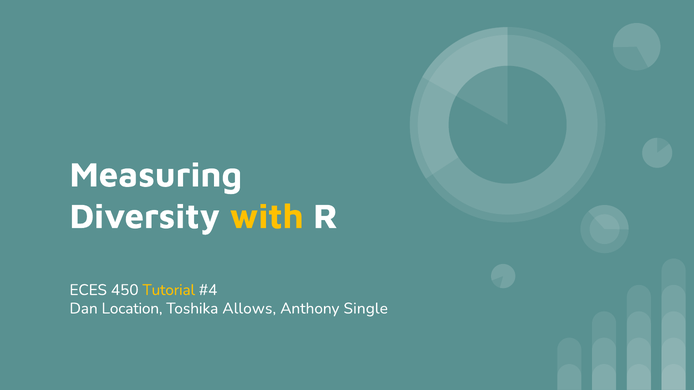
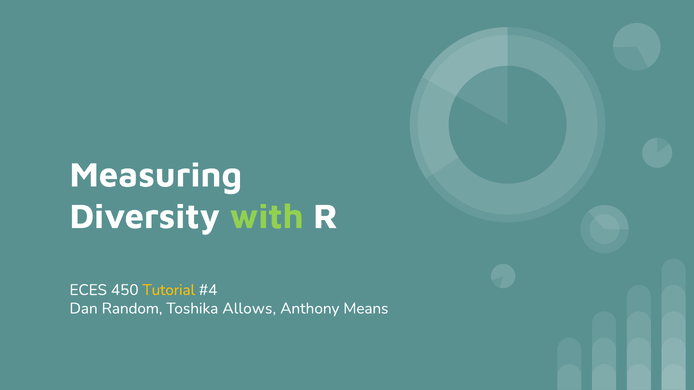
with colour: yellow -> light green (267, 217)
Location: Location -> Random (132, 309)
Single: Single -> Means (366, 309)
